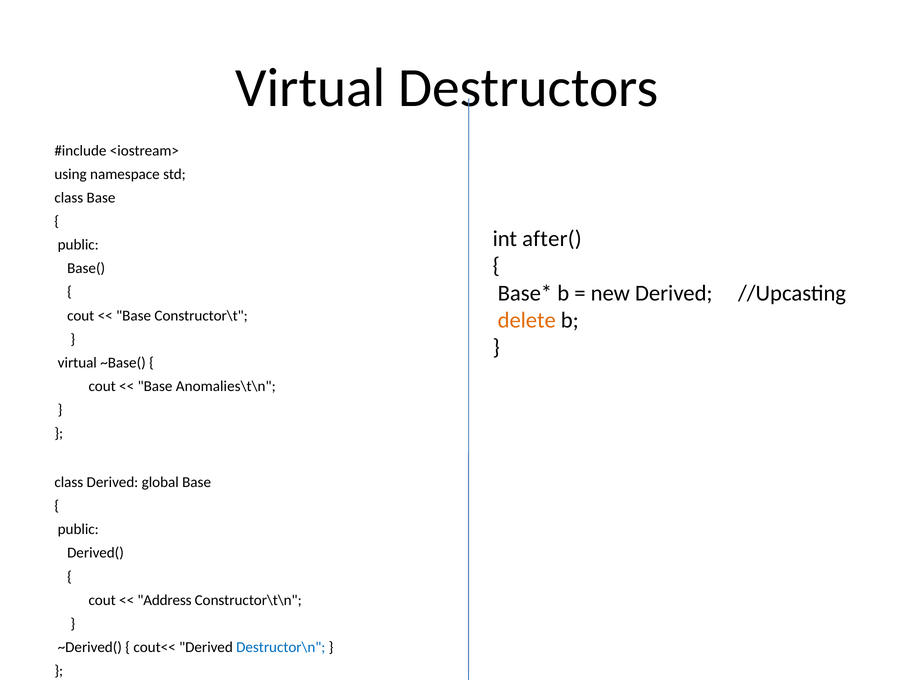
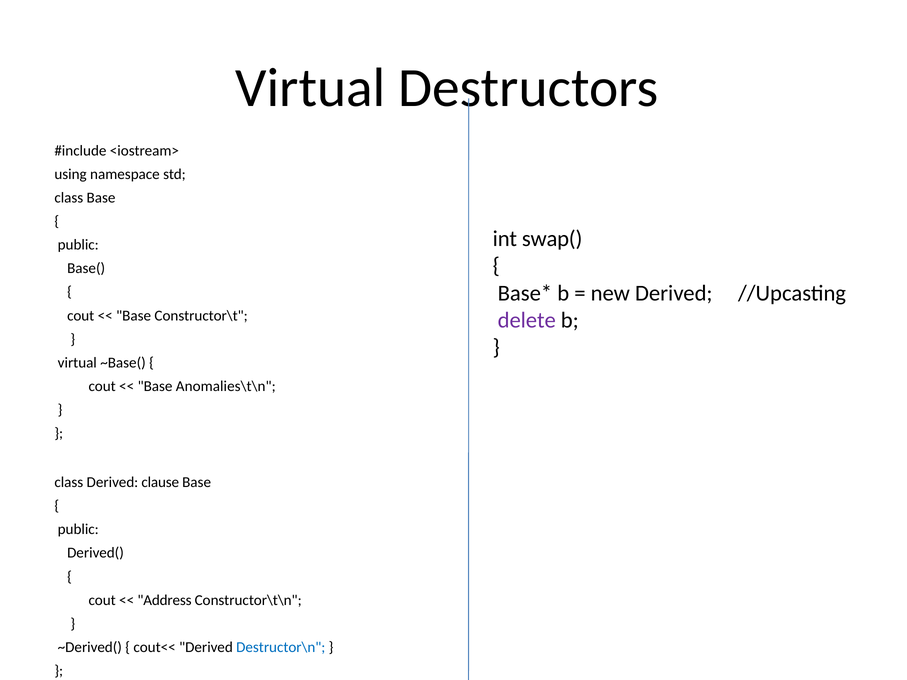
after(: after( -> swap( (552, 239)
delete colour: orange -> purple (527, 320)
global: global -> clause (160, 482)
